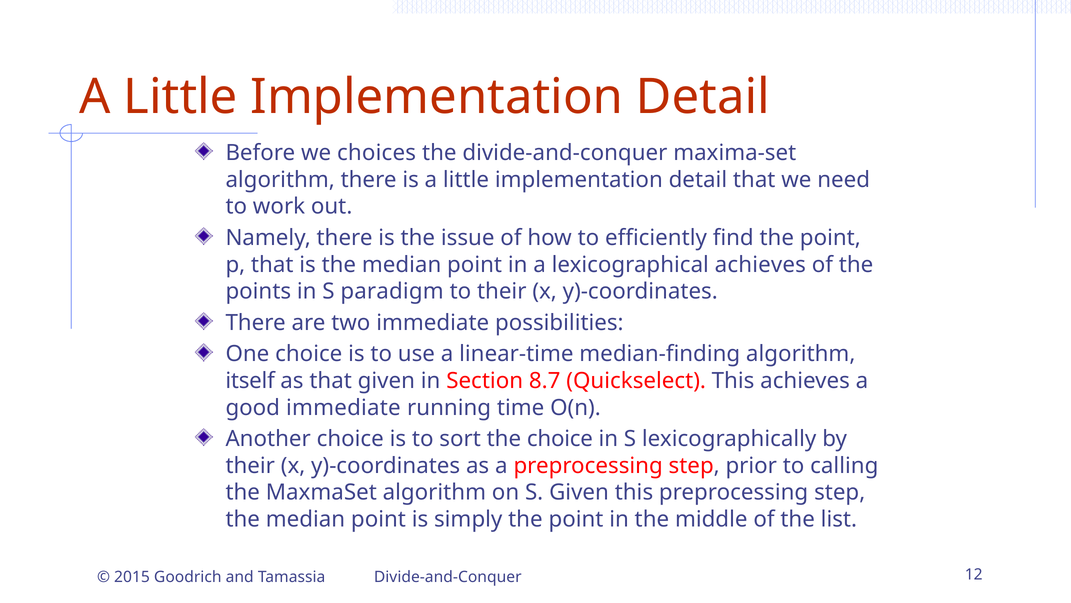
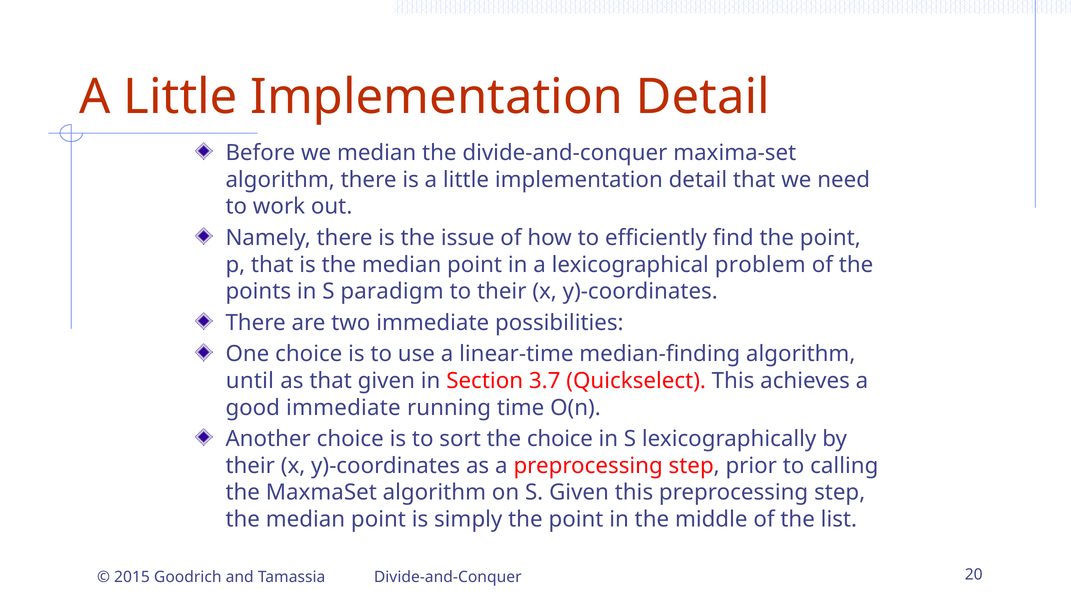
we choices: choices -> median (377, 153)
lexicographical achieves: achieves -> problem (760, 265)
itself: itself -> until (250, 381)
8.7: 8.7 -> 3.7 (545, 381)
12: 12 -> 20 (974, 574)
